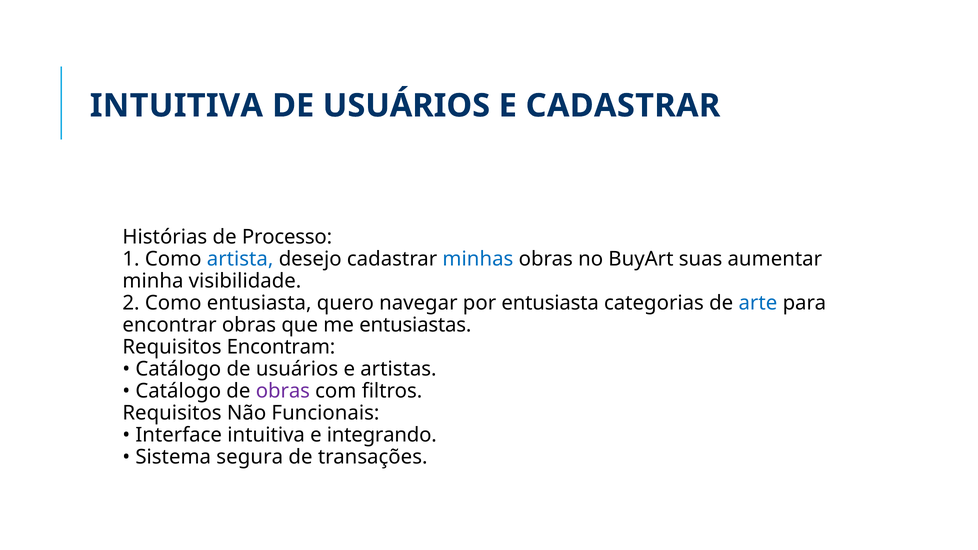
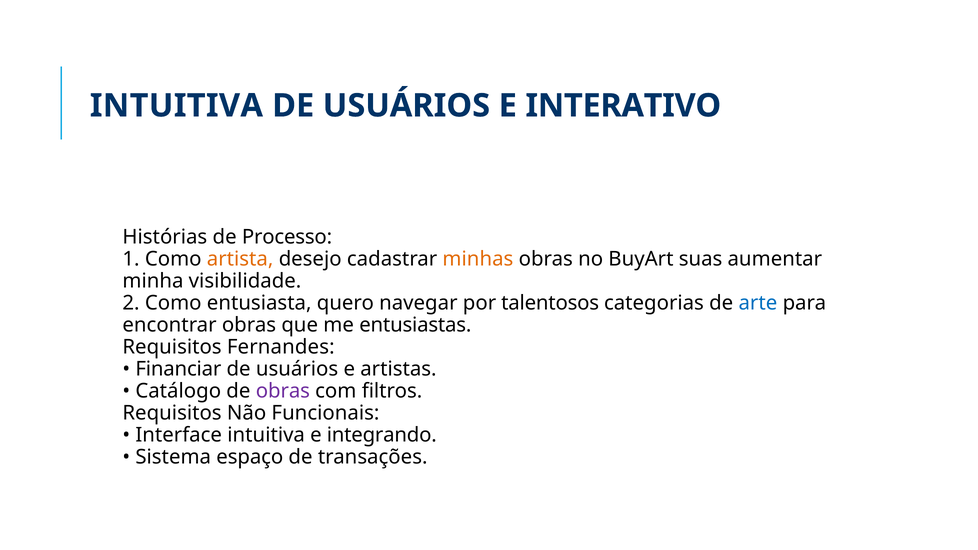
E CADASTRAR: CADASTRAR -> INTERATIVO (623, 106)
artista colour: blue -> orange (240, 259)
minhas colour: blue -> orange (478, 259)
por entusiasta: entusiasta -> talentosos (550, 303)
Encontram: Encontram -> Fernandes (281, 347)
Catálogo: Catálogo -> Financiar (178, 369)
segura: segura -> espaço (250, 457)
